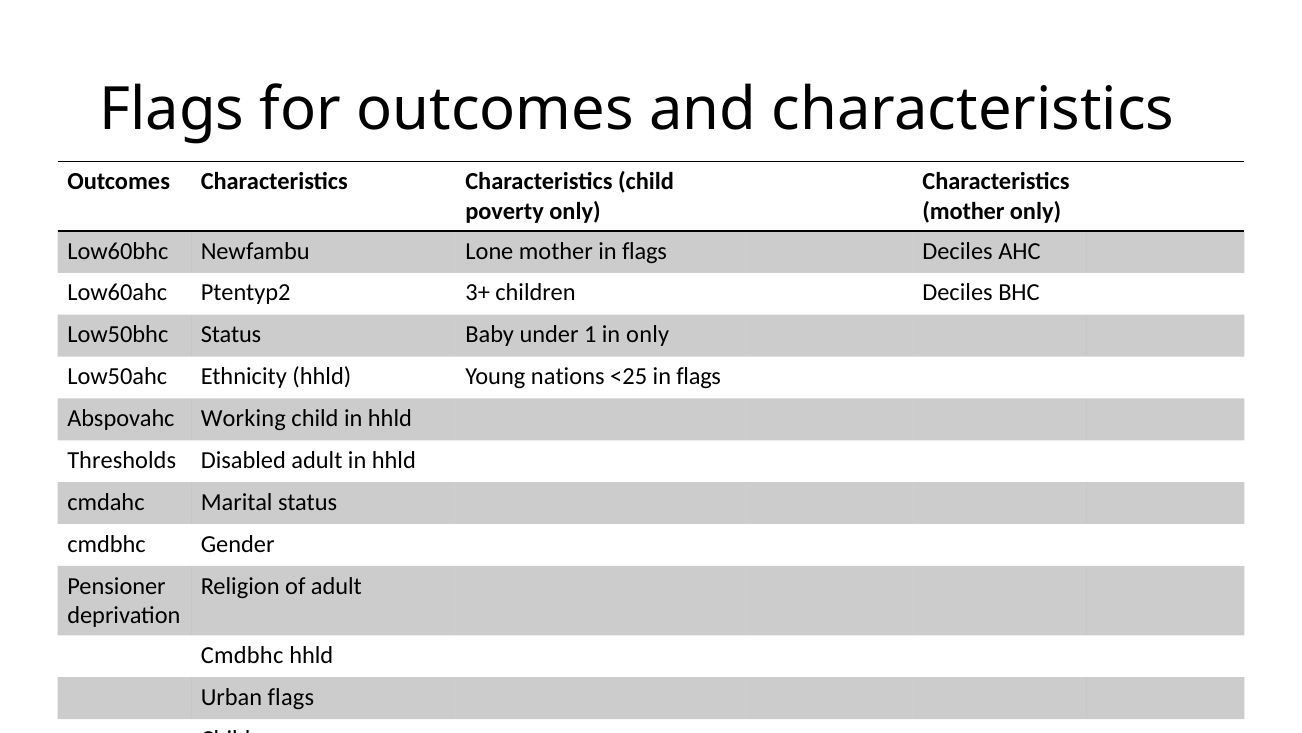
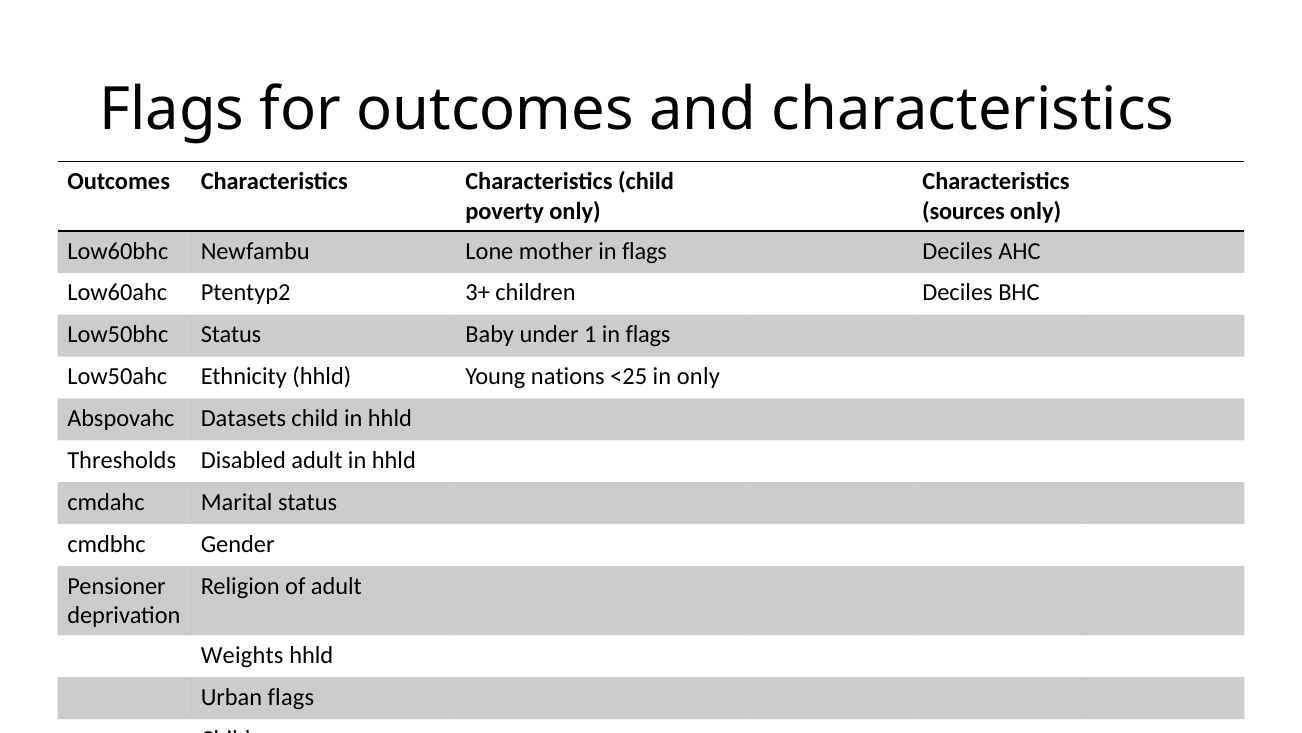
mother: mother -> sources (964, 211)
1 in only: only -> flags (648, 334)
<25 in flags: flags -> only (698, 376)
Working: Working -> Datasets (243, 418)
Cmdbhc: Cmdbhc -> Weights (242, 655)
